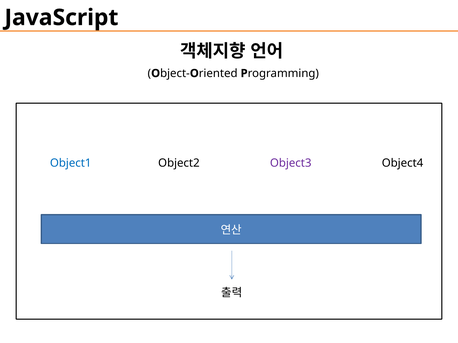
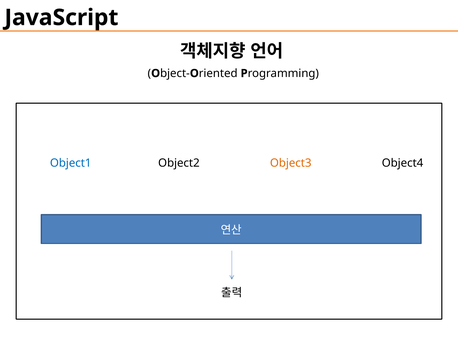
Object3 colour: purple -> orange (291, 163)
